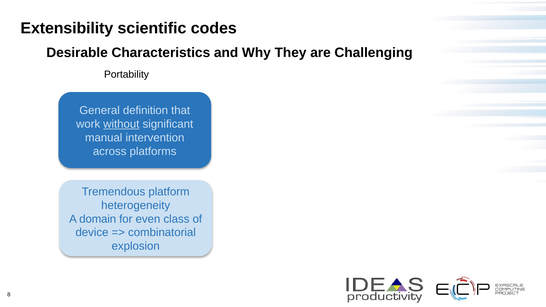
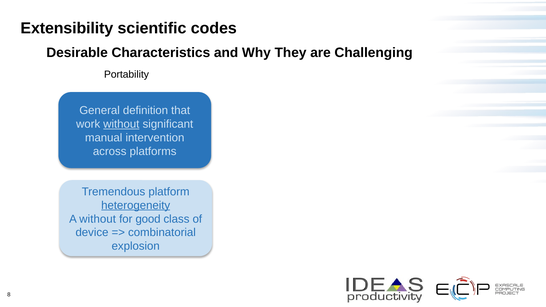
heterogeneity underline: none -> present (136, 205)
A domain: domain -> without (98, 219)
even: even -> good (148, 219)
